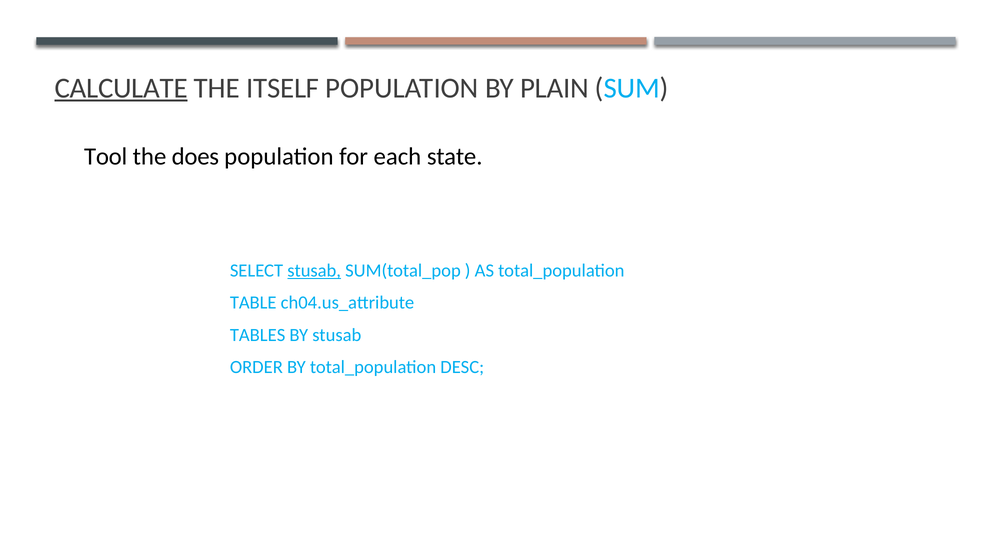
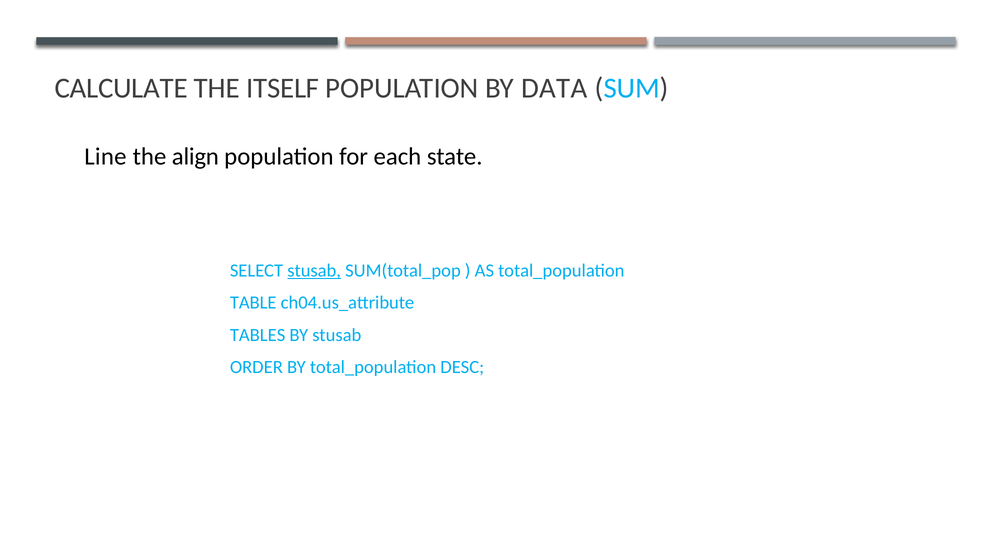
CALCULATE underline: present -> none (121, 88)
PLAIN: PLAIN -> DATA (554, 88)
Tool: Tool -> Line (105, 157)
does: does -> align (195, 157)
